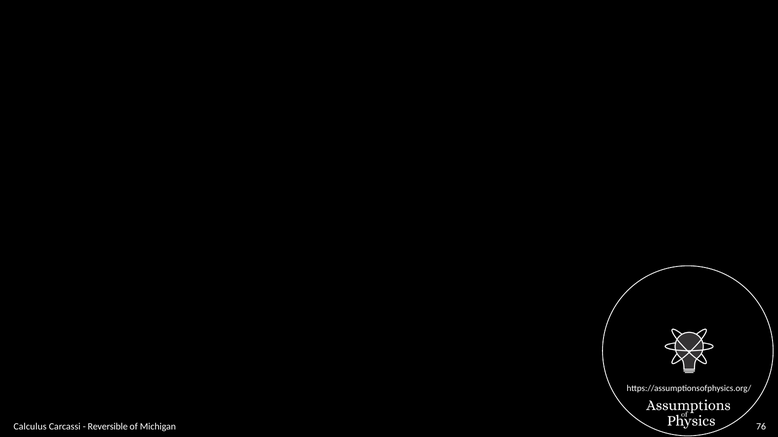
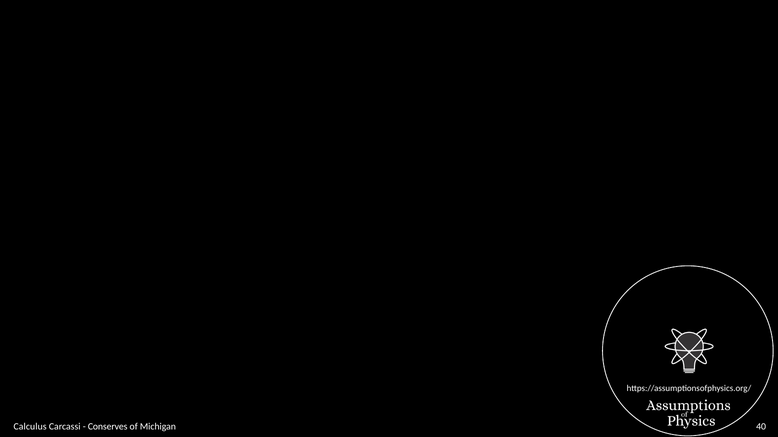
Reversible: Reversible -> Conserves (108, 427)
76: 76 -> 40 (761, 427)
